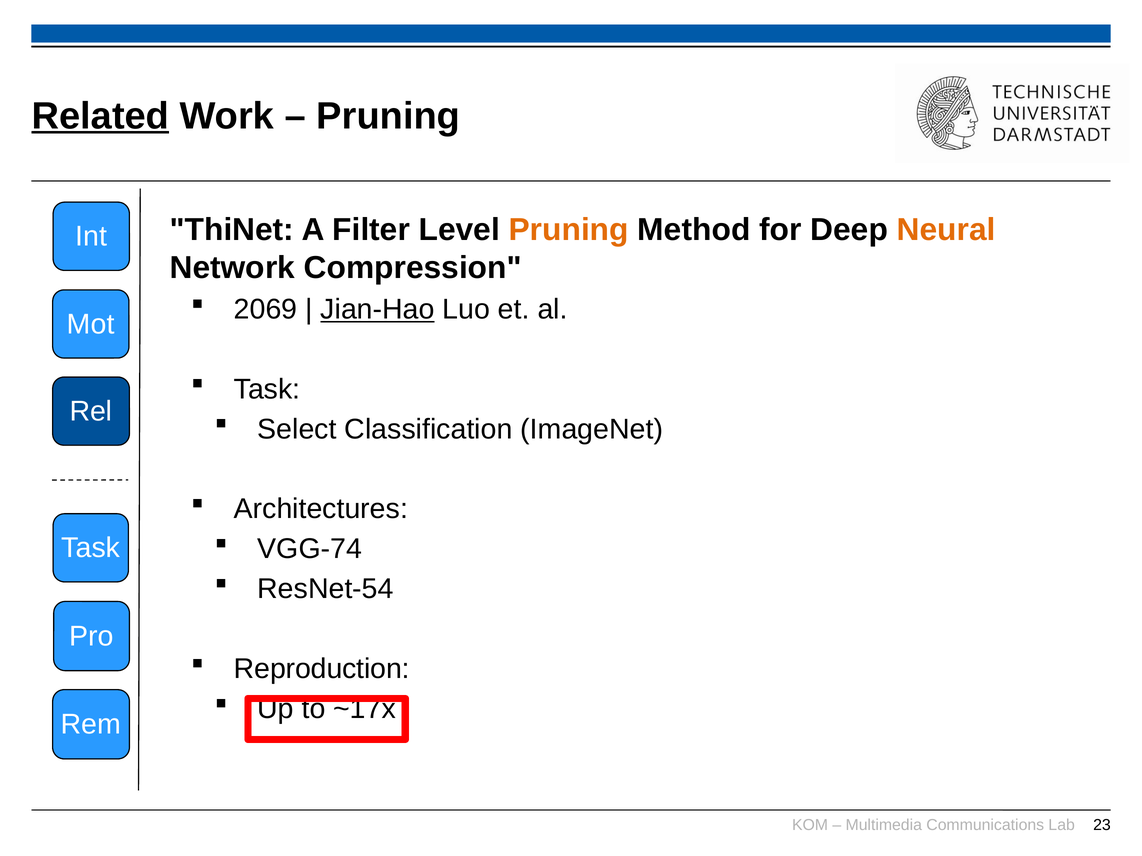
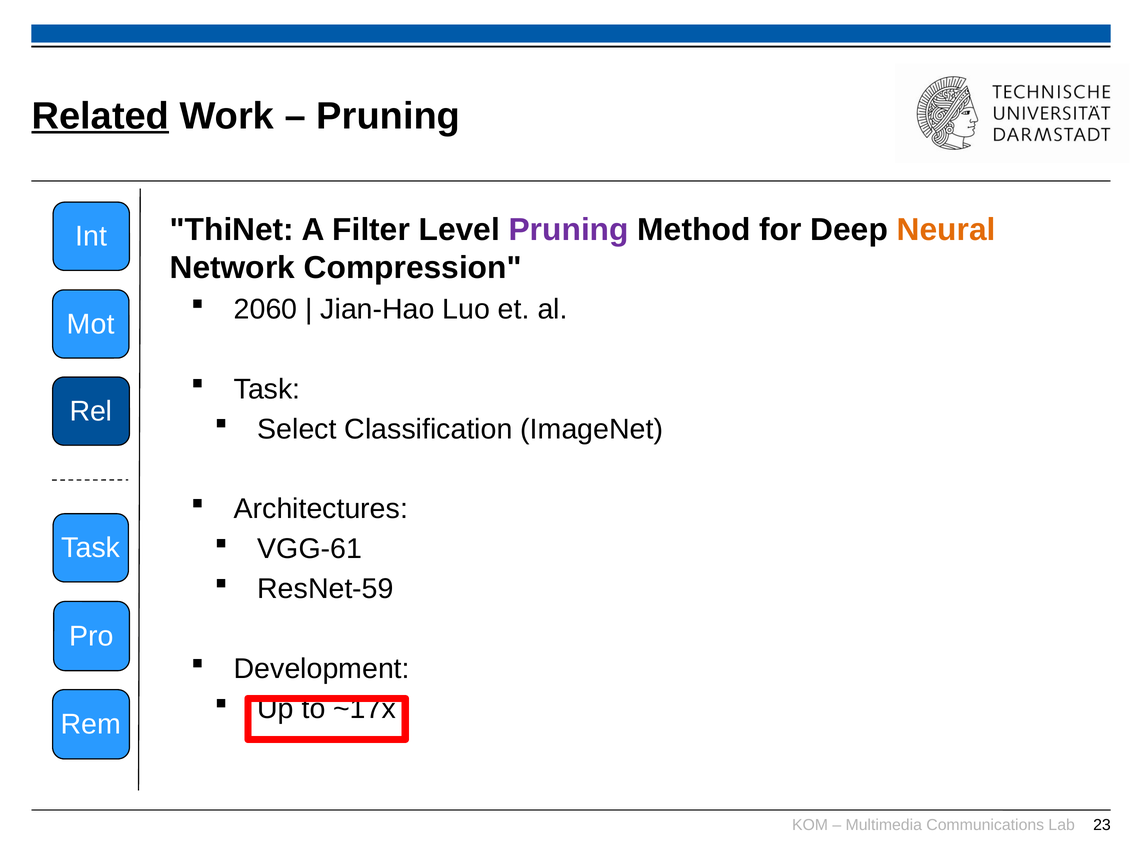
Pruning colour: orange -> purple (569, 230)
2069: 2069 -> 2060 (266, 310)
Jian-Hao underline: present -> none (377, 310)
VGG-74: VGG-74 -> VGG-61 (310, 549)
ResNet-54: ResNet-54 -> ResNet-59 (326, 589)
Reproduction: Reproduction -> Development (322, 669)
